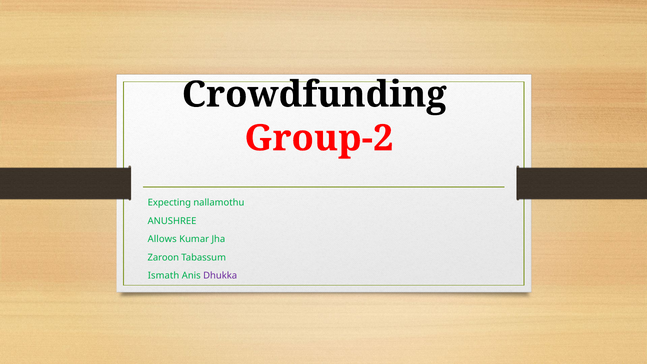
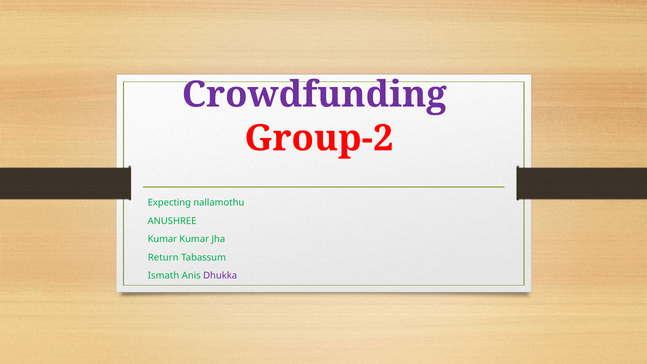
Crowdfunding colour: black -> purple (314, 95)
Allows: Allows -> Kumar (162, 239)
Zaroon: Zaroon -> Return (163, 257)
